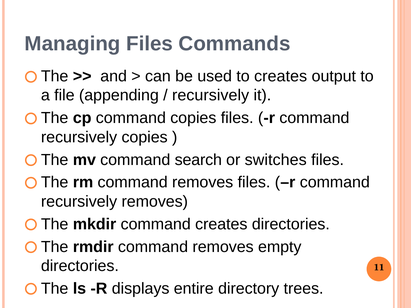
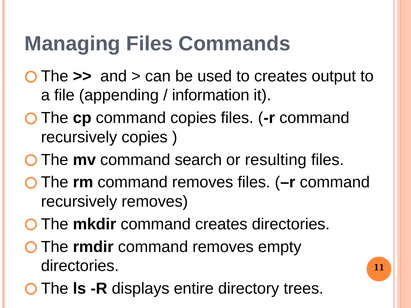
recursively: recursively -> information (211, 95)
switches: switches -> resulting (276, 160)
